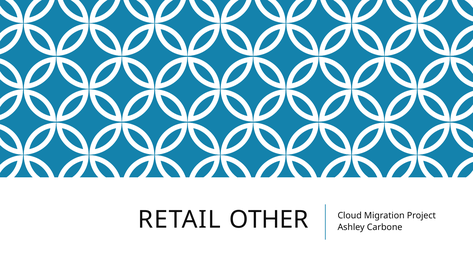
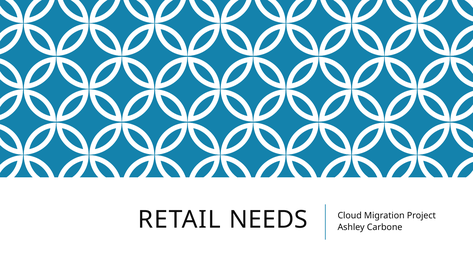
OTHER: OTHER -> NEEDS (269, 220)
